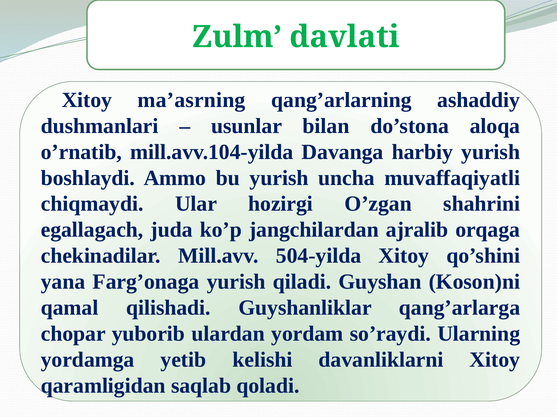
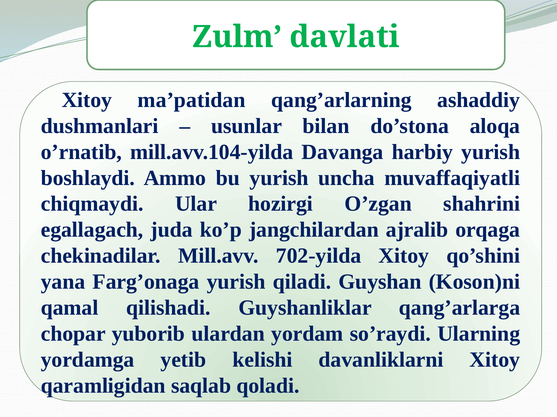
ma’asrning: ma’asrning -> ma’patidan (192, 100)
504-yilda: 504-yilda -> 702-yilda (319, 256)
